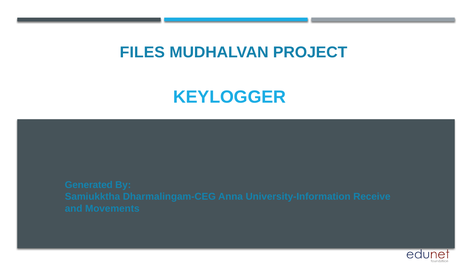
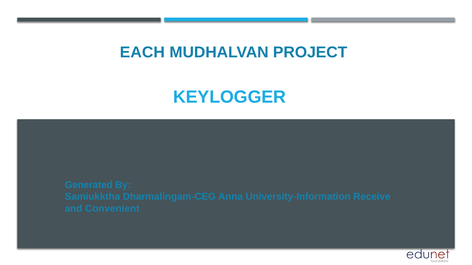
FILES: FILES -> EACH (142, 52)
Movements: Movements -> Convenient (112, 209)
